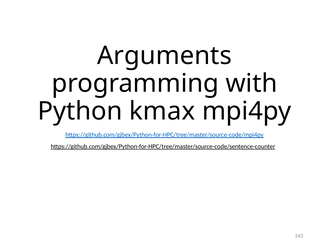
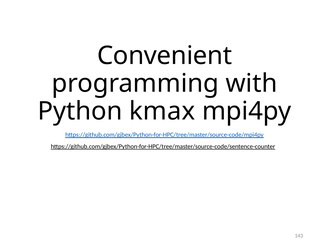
Arguments: Arguments -> Convenient (165, 56)
